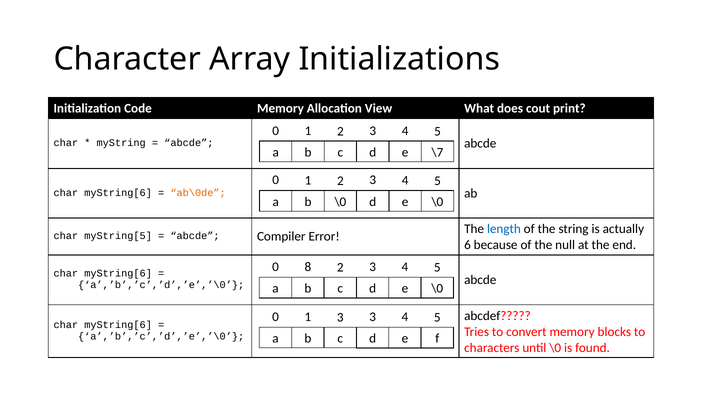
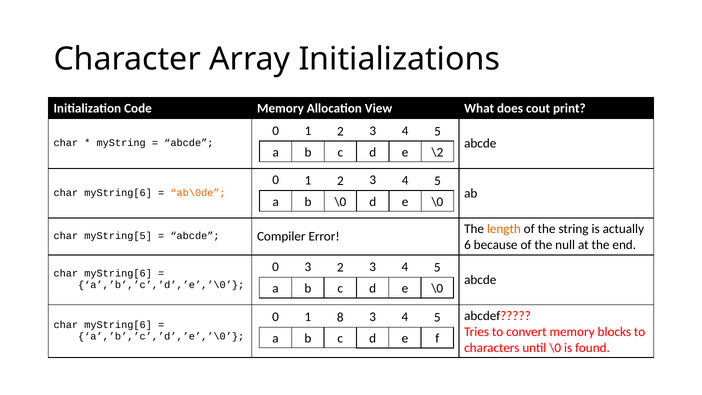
\7: \7 -> \2 (437, 152)
length colour: blue -> orange (504, 229)
0 8: 8 -> 3 (308, 267)
1 3: 3 -> 8 (340, 317)
